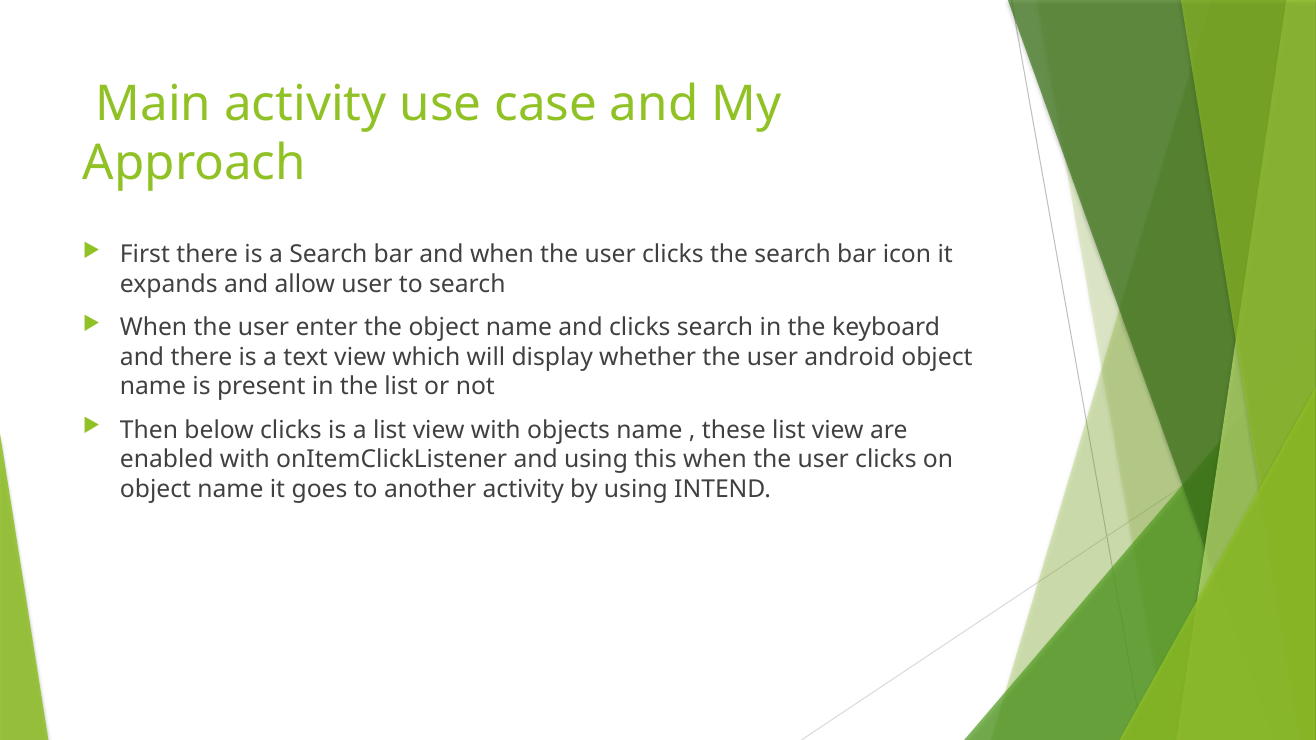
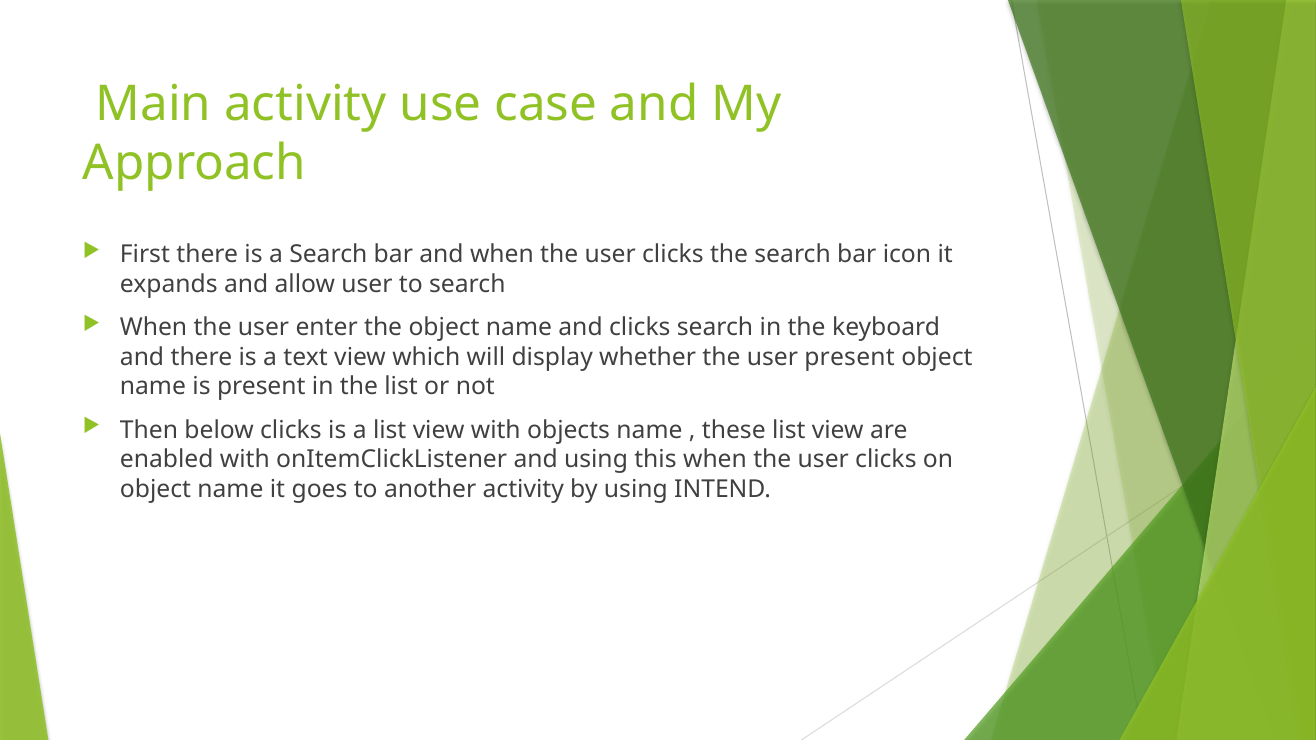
user android: android -> present (850, 357)
